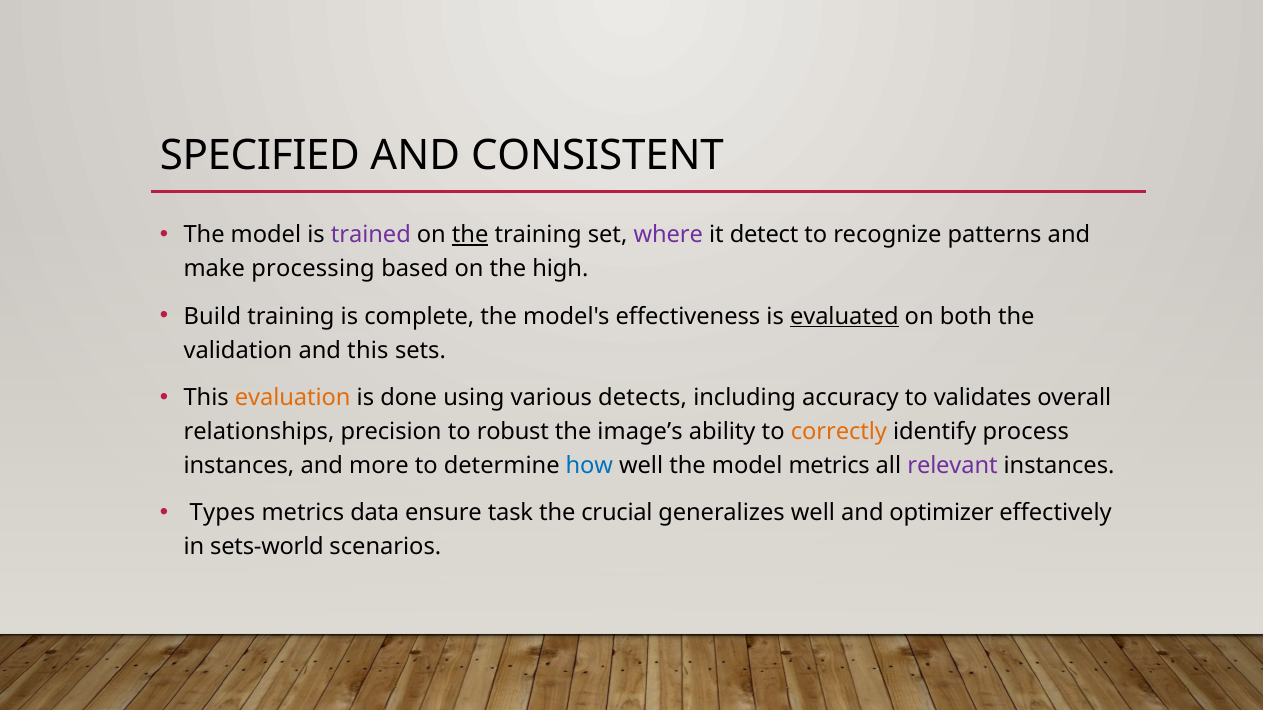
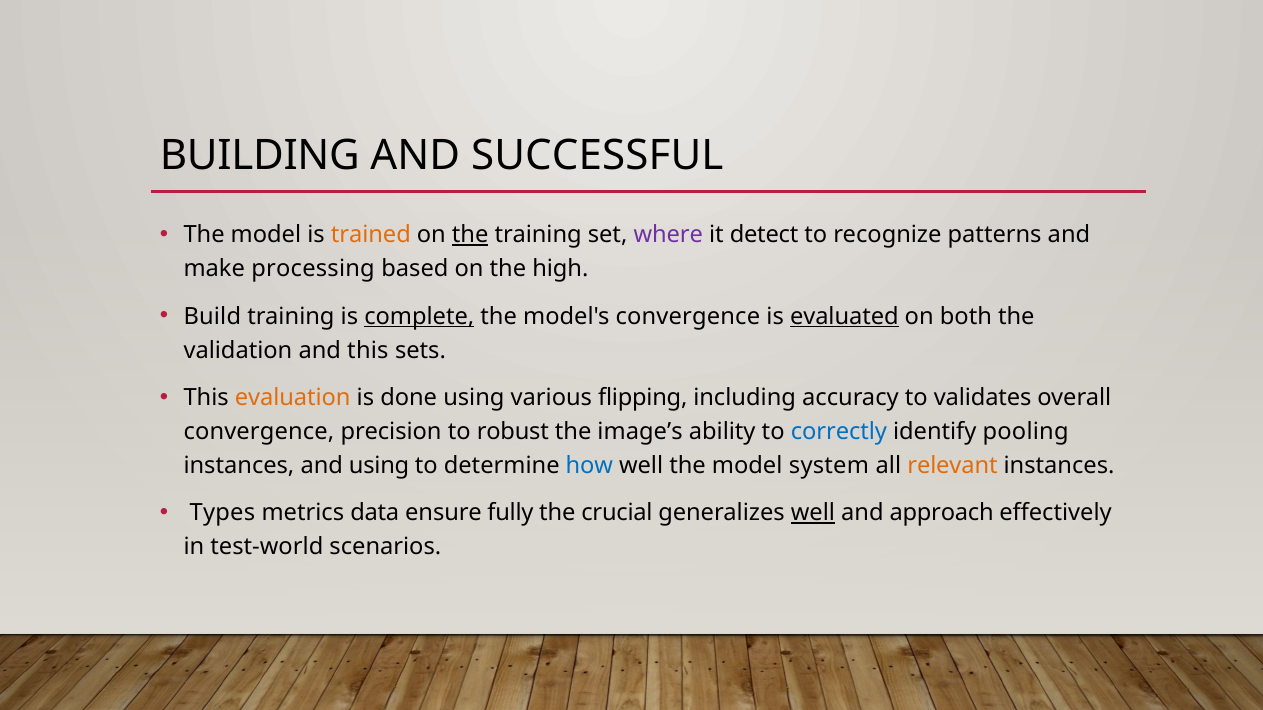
SPECIFIED: SPECIFIED -> BUILDING (260, 156)
CONSISTENT: CONSISTENT -> SUCCESSFUL (597, 156)
trained colour: purple -> orange (371, 235)
complete underline: none -> present (419, 316)
model's effectiveness: effectiveness -> convergence (688, 316)
detects: detects -> flipping (643, 398)
relationships: relationships -> convergence (259, 432)
correctly colour: orange -> blue (839, 432)
process: process -> pooling (1026, 432)
and more: more -> using (379, 466)
model metrics: metrics -> system (829, 466)
relevant colour: purple -> orange (952, 466)
task: task -> fully (510, 513)
well underline: none -> present (813, 513)
optimizer: optimizer -> approach (942, 513)
sets-world: sets-world -> test-world (267, 547)
